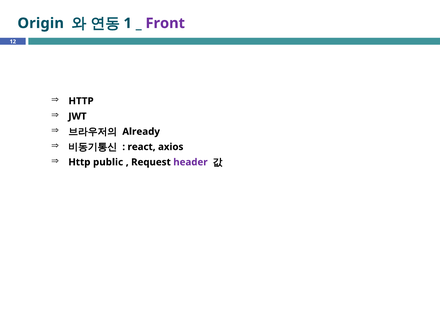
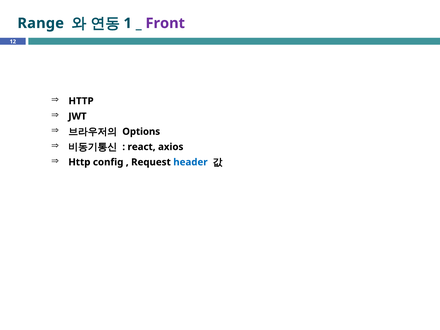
Origin: Origin -> Range (41, 23)
Already: Already -> Options (141, 132)
public: public -> config (108, 162)
header colour: purple -> blue (190, 162)
